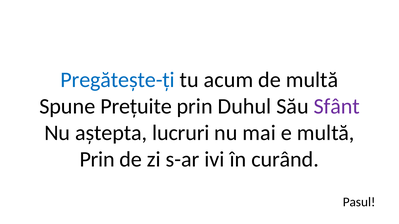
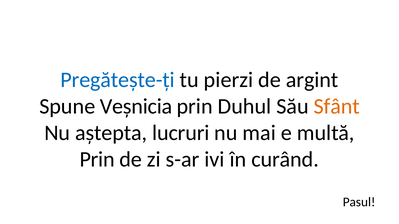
acum: acum -> pierzi (228, 80)
de multă: multă -> argint (312, 80)
Prețuite: Prețuite -> Veșnicia (136, 106)
Sfânt colour: purple -> orange (337, 106)
